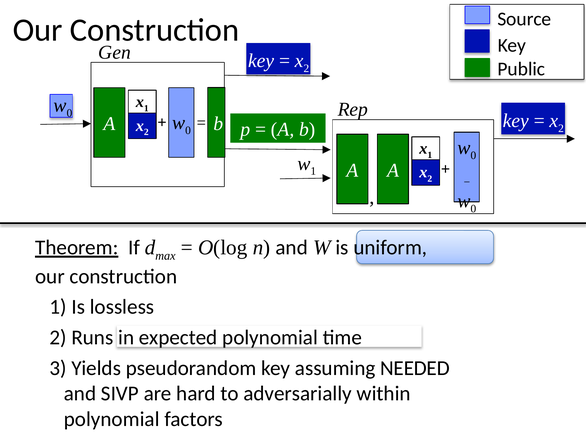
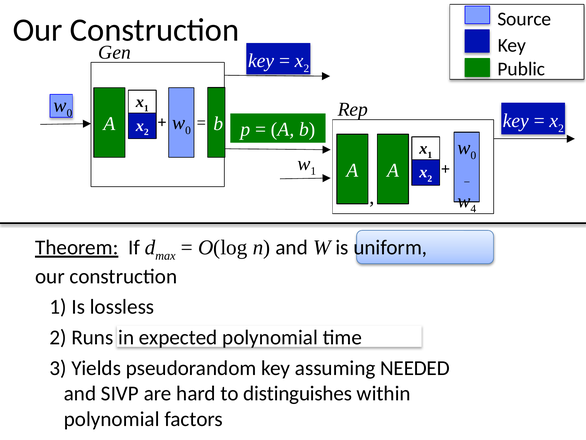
0: 0 -> 4 (473, 208)
adversarially: adversarially -> distinguishes (298, 393)
